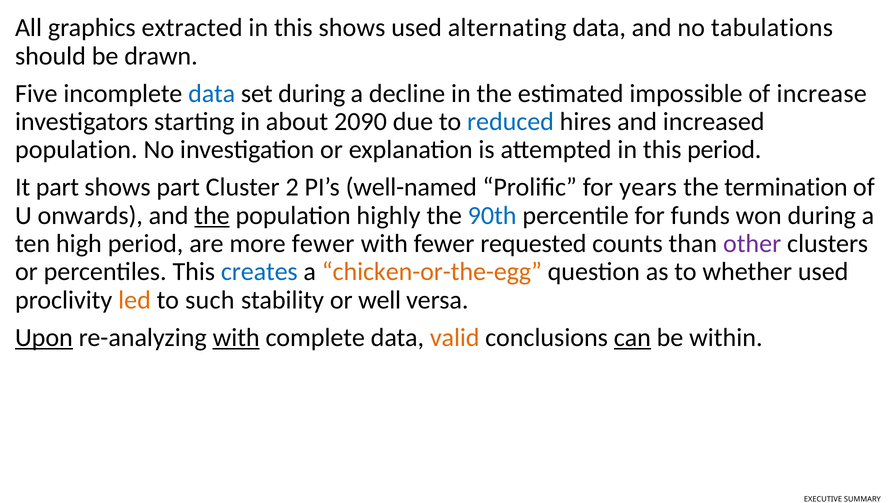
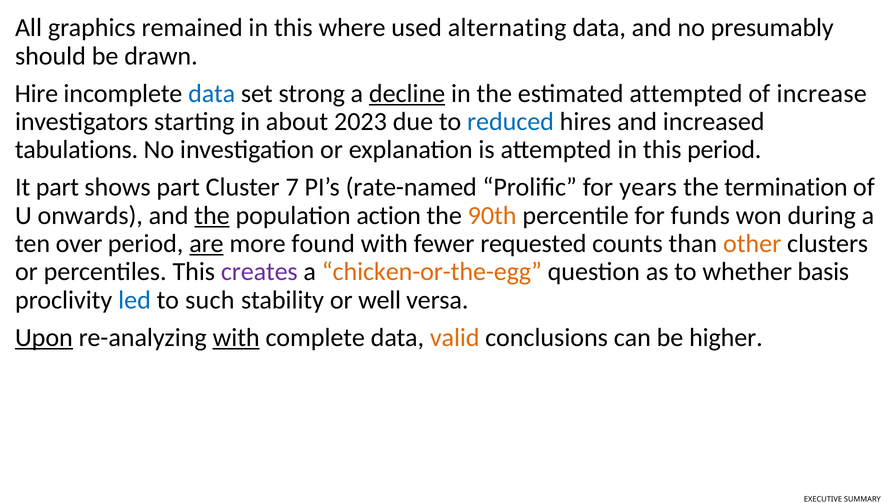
extracted: extracted -> remained (192, 28)
this shows: shows -> where (352, 28)
tabulations: tabulations -> presumably (772, 28)
Five: Five -> Hire (36, 94)
set during: during -> strong (312, 94)
decline underline: none -> present (407, 94)
estimated impossible: impossible -> attempted (686, 94)
2090: 2090 -> 2023 (360, 122)
population: population -> tabulations (76, 150)
2: 2 -> 7 (292, 188)
well-named: well-named -> rate-named (411, 188)
highly: highly -> action (389, 216)
90th colour: blue -> orange (492, 216)
high: high -> over (79, 244)
are underline: none -> present (206, 244)
more fewer: fewer -> found (323, 244)
other colour: purple -> orange (752, 244)
creates colour: blue -> purple (259, 272)
whether used: used -> basis (823, 272)
led colour: orange -> blue (135, 300)
can underline: present -> none (632, 338)
within: within -> higher (726, 338)
